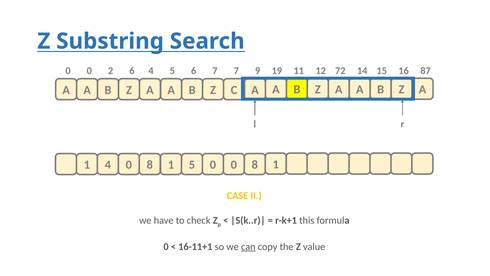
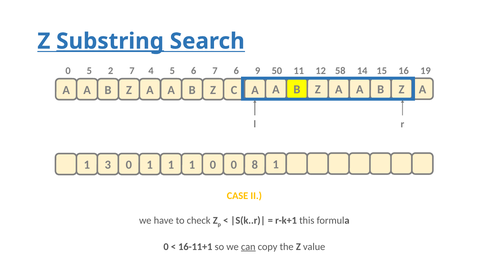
Substring underline: none -> present (110, 41)
0 0: 0 -> 5 (89, 71)
2 6: 6 -> 7 (132, 71)
7 7: 7 -> 6 (236, 71)
19: 19 -> 50 (277, 71)
72: 72 -> 58 (340, 71)
87: 87 -> 19 (426, 71)
1 4: 4 -> 3 (108, 165)
8: 8 -> 1 (150, 165)
1 5: 5 -> 1 (192, 165)
